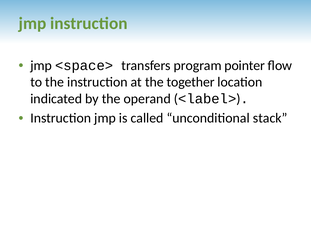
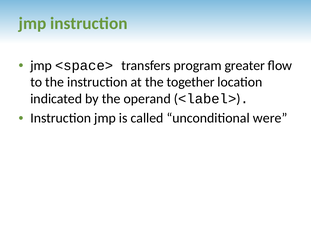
pointer: pointer -> greater (245, 65)
stack: stack -> were (270, 118)
